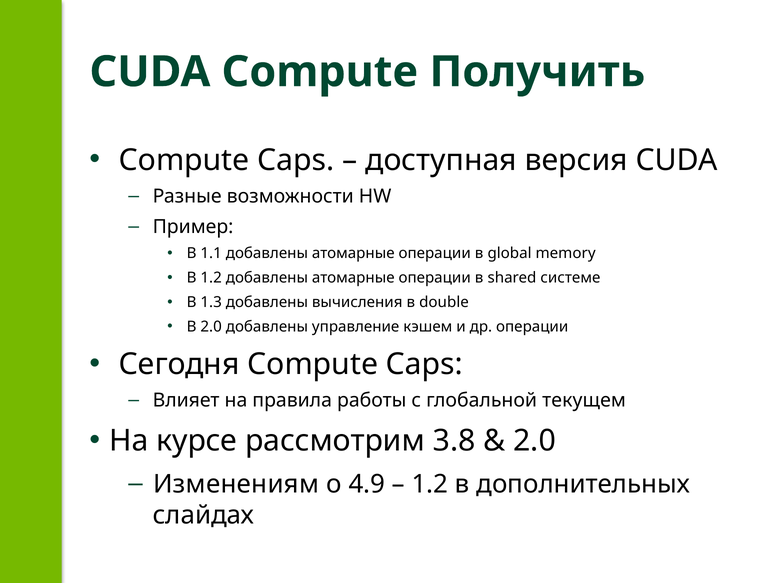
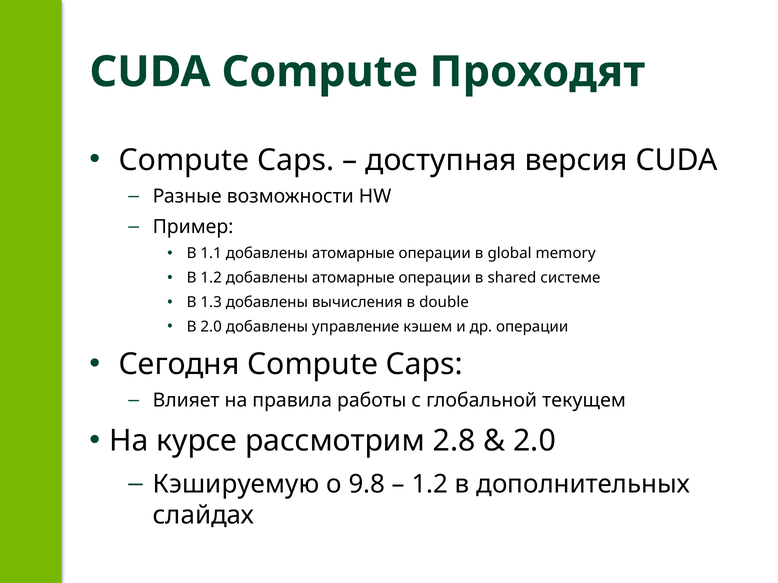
Получить: Получить -> Проходят (537, 72)
3.8: 3.8 -> 2.8 (454, 441)
Изменениям: Изменениям -> Кэшируемую (236, 484)
4.9: 4.9 -> 9.8 (367, 484)
